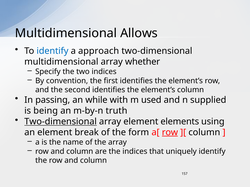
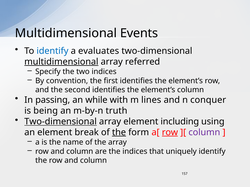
Allows: Allows -> Events (139, 33)
approach: approach -> evaluates (99, 51)
multidimensional underline: none -> present (61, 62)
whether: whether -> referred (143, 62)
used: used -> lines (151, 100)
supplied: supplied -> conquer (208, 100)
elements: elements -> including (180, 122)
the underline: none -> present (119, 133)
column colour: black -> purple (204, 133)
